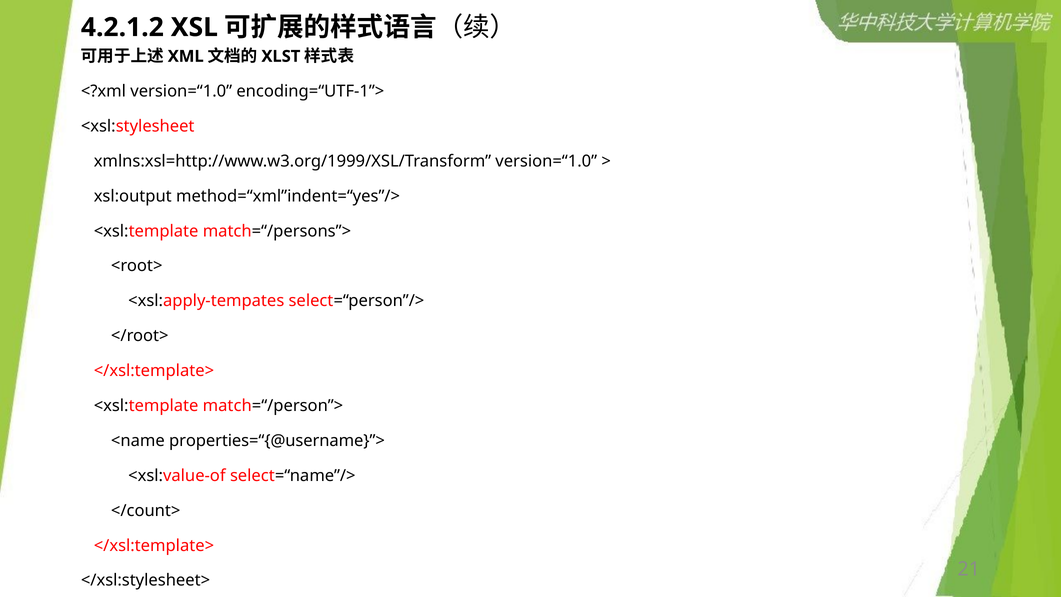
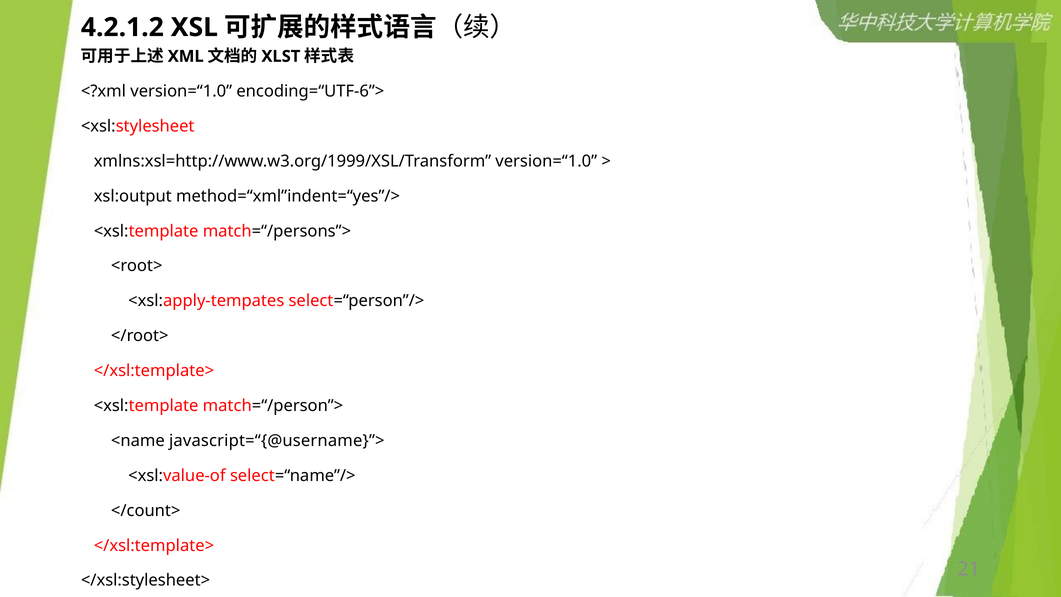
encoding=“UTF-1”>: encoding=“UTF-1”> -> encoding=“UTF-6”> (310, 91)
properties=“{@username}”>: properties=“{@username}”> -> javascript=“{@username}”> (277, 441)
